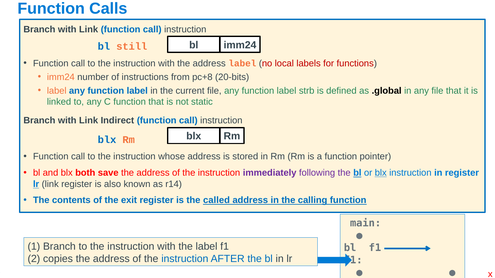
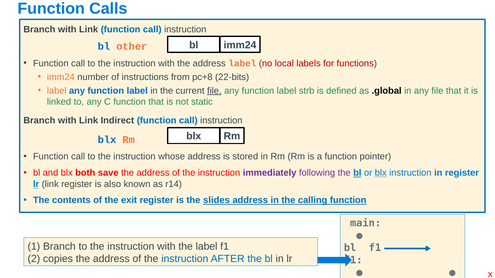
still: still -> other (132, 47)
20-bits: 20-bits -> 22-bits (232, 77)
ﬁle underline: none -> present (214, 91)
called: called -> slides (216, 201)
